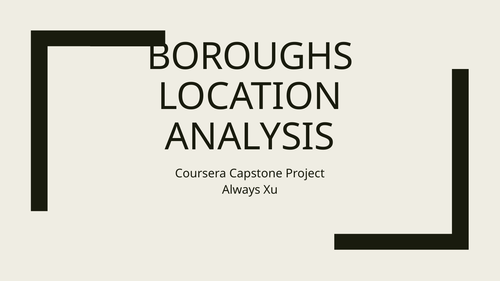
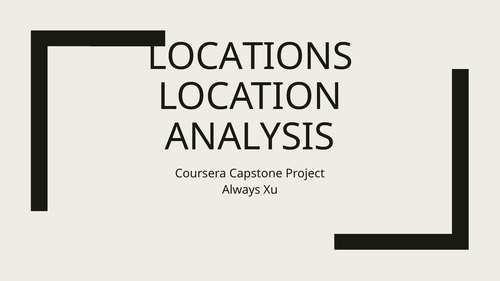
BOROUGHS: BOROUGHS -> LOCATIONS (250, 57)
